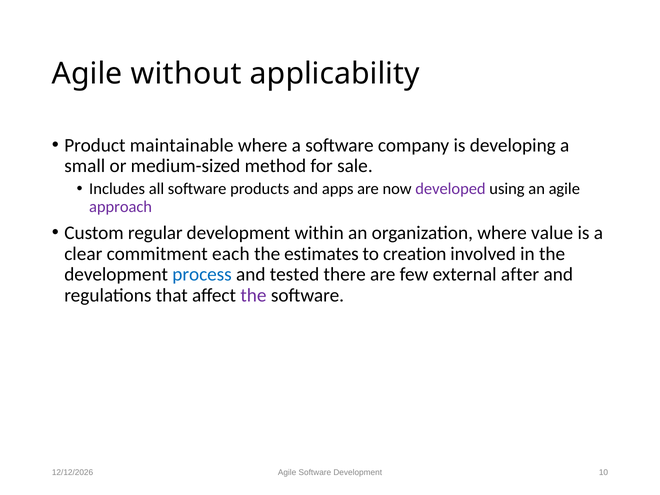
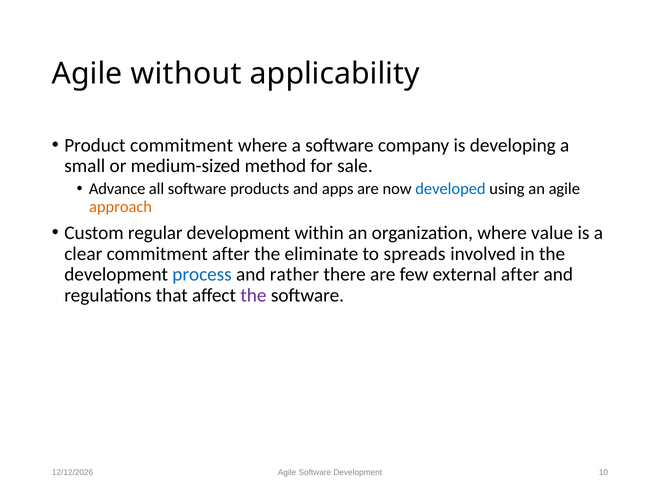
Product maintainable: maintainable -> commitment (182, 145)
Includes: Includes -> Advance (117, 189)
developed colour: purple -> blue (450, 189)
approach colour: purple -> orange (121, 207)
commitment each: each -> after (231, 254)
estimates: estimates -> eliminate (321, 254)
creation: creation -> spreads (415, 254)
tested: tested -> rather (294, 274)
